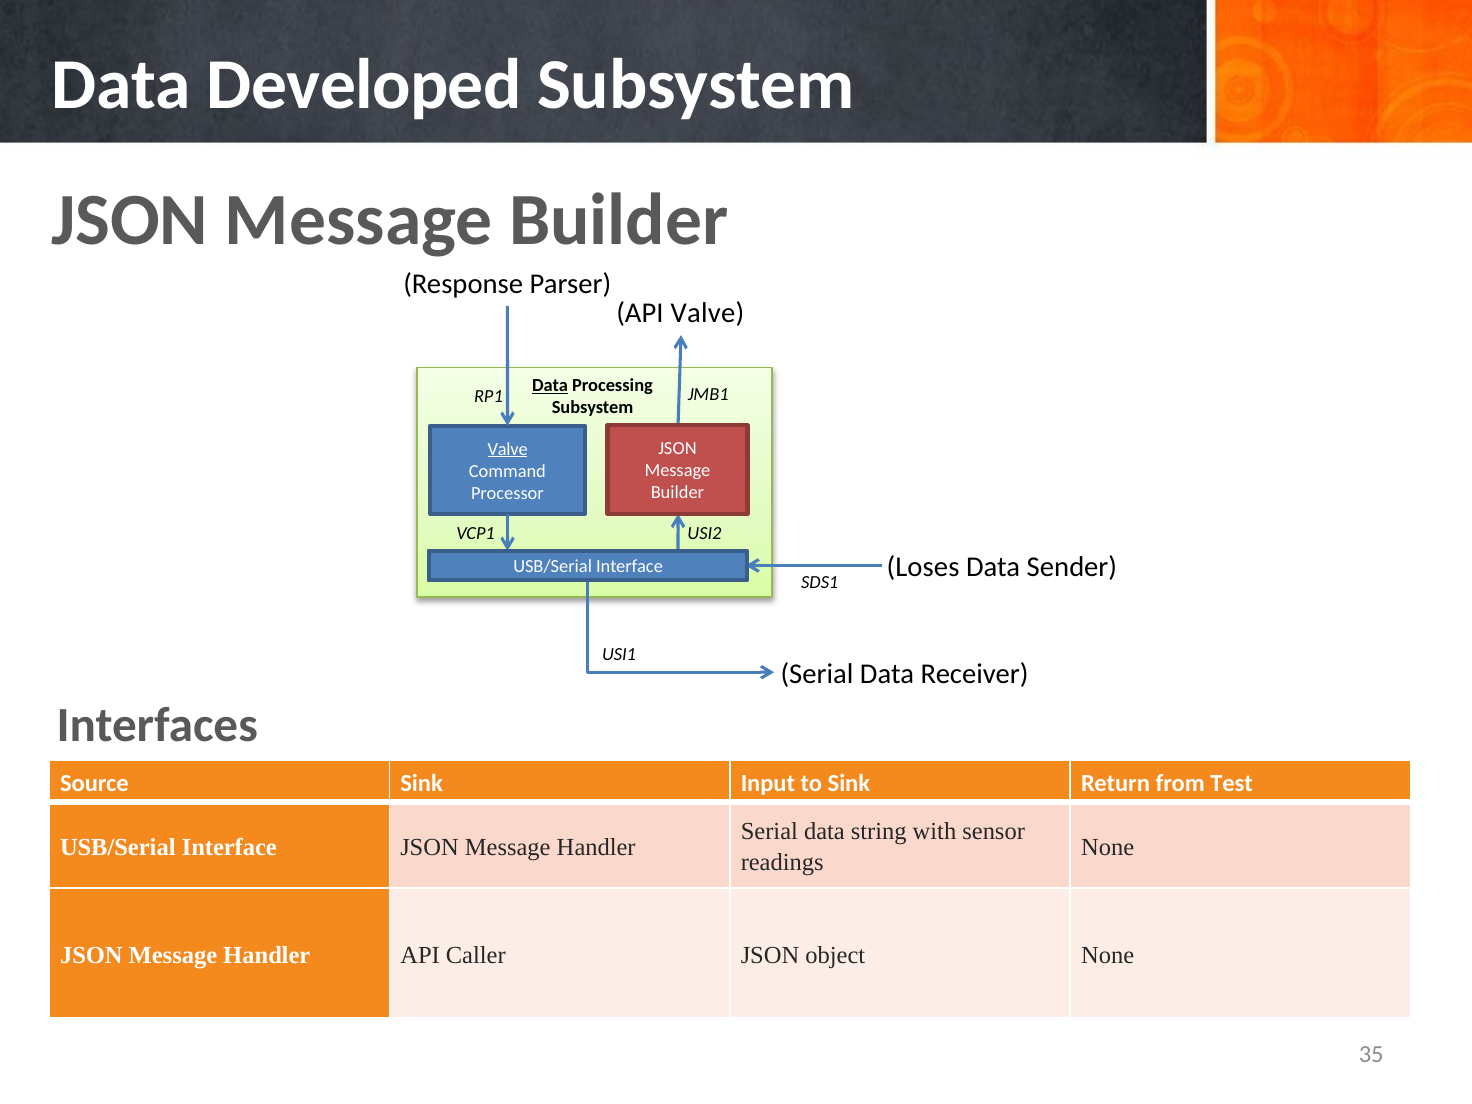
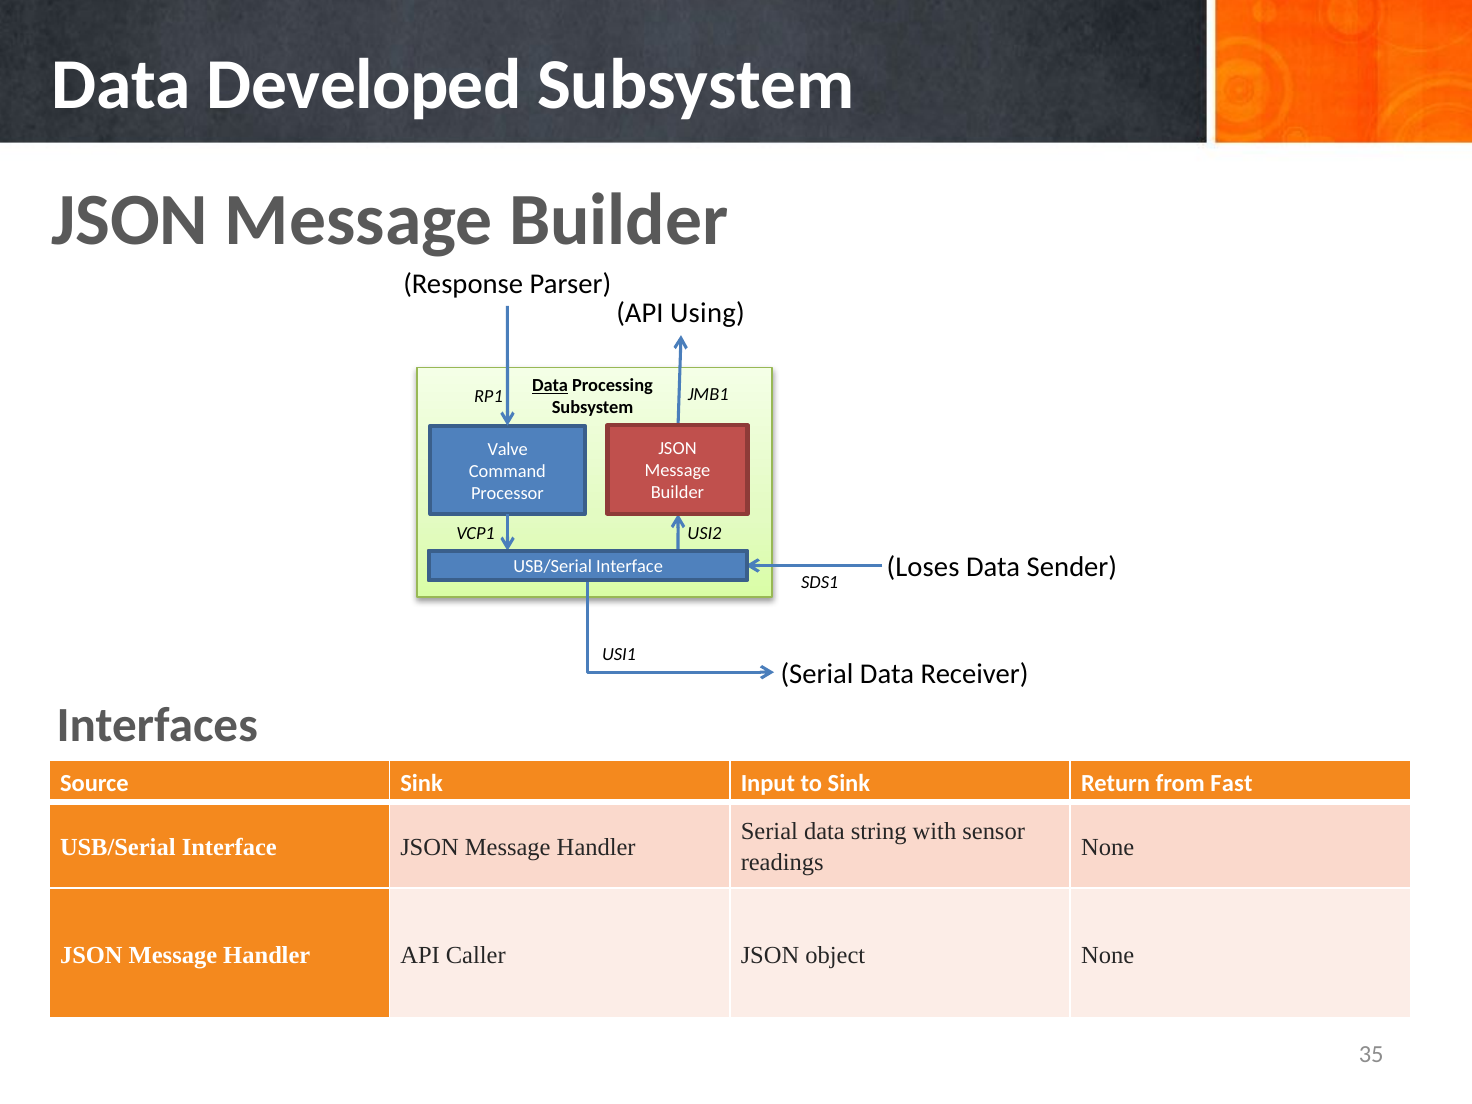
API Valve: Valve -> Using (707, 313)
Valve underline: present -> none (508, 449)
Test: Test -> Fast (1232, 784)
